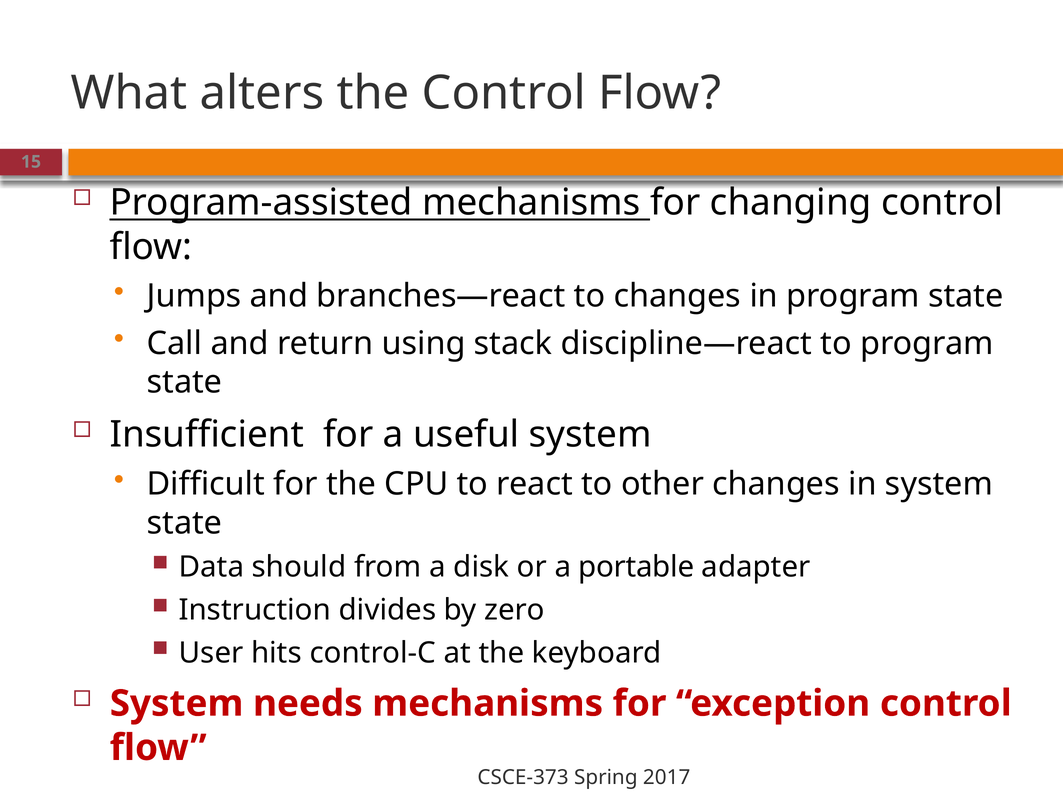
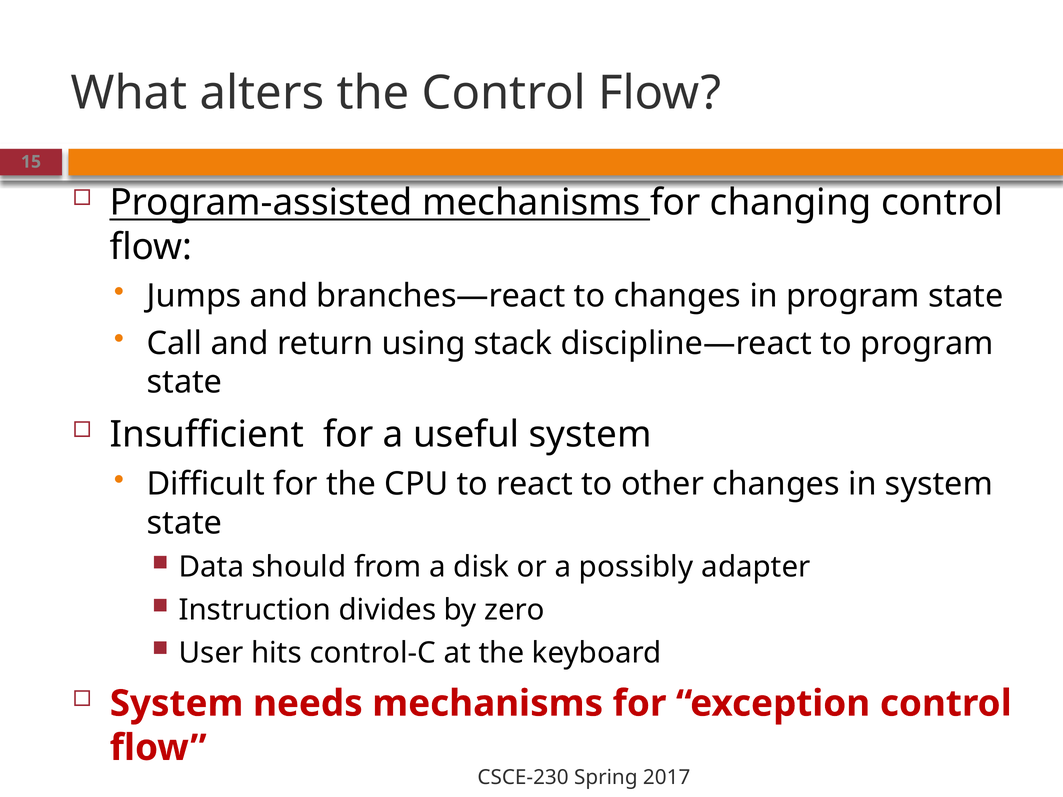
portable: portable -> possibly (636, 567)
CSCE-373: CSCE-373 -> CSCE-230 (523, 777)
